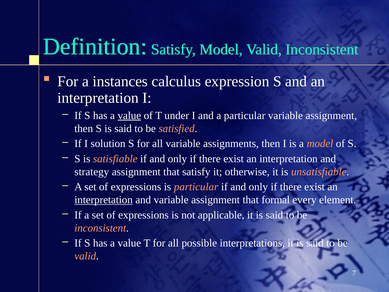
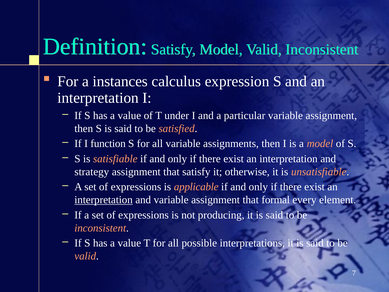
value underline: present -> none (129, 115)
solution: solution -> function (108, 143)
is particular: particular -> applicable (196, 187)
applicable: applicable -> producing (221, 215)
